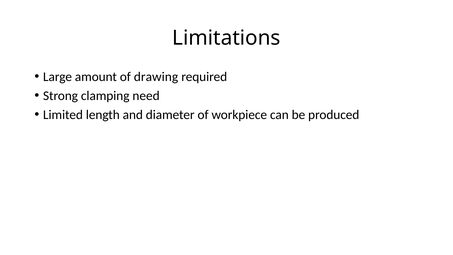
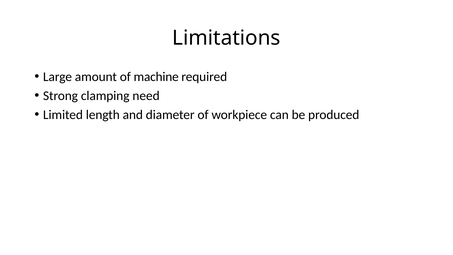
drawing: drawing -> machine (156, 77)
